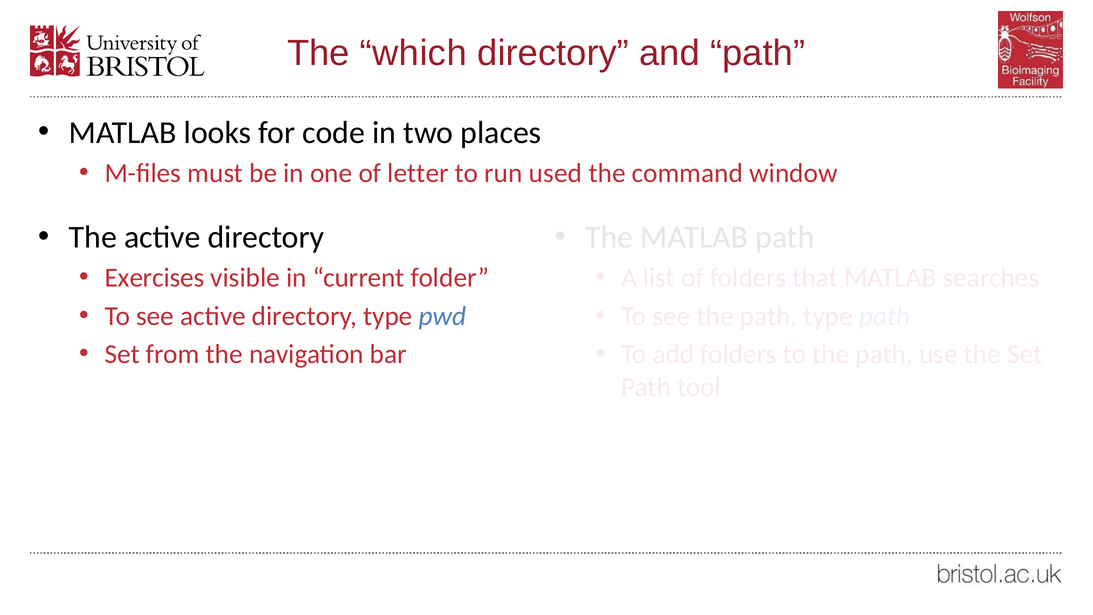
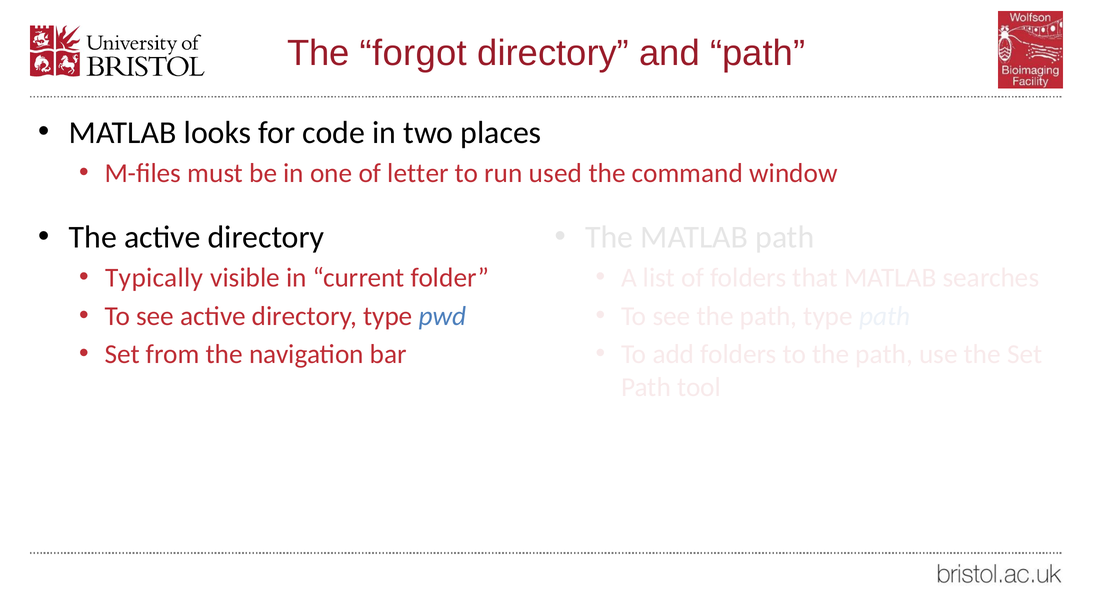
which: which -> forgot (413, 53)
Exercises: Exercises -> Typically (154, 278)
